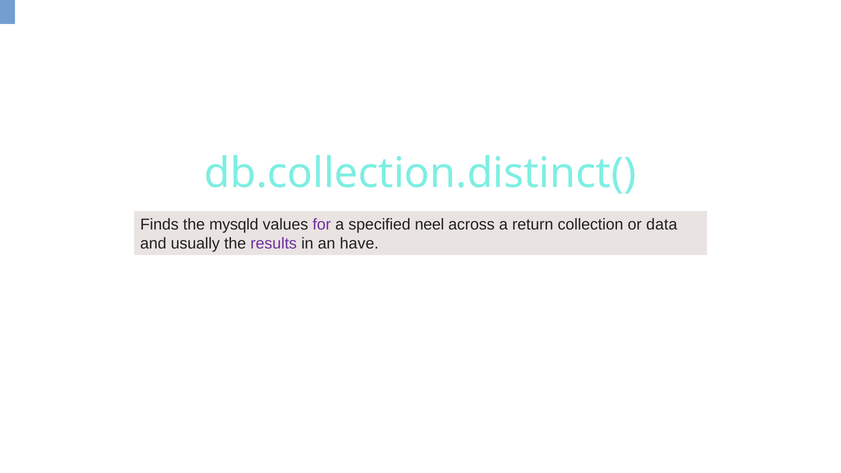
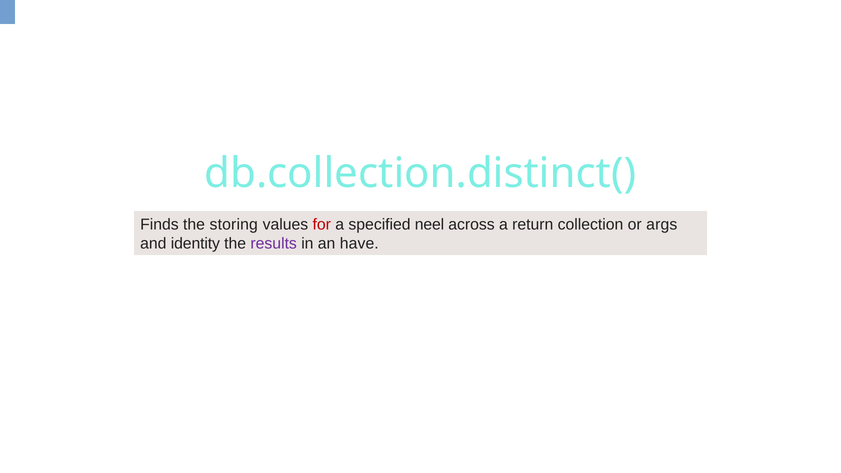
mysqld: mysqld -> storing (234, 225)
for colour: purple -> red (322, 225)
data: data -> args (662, 225)
usually: usually -> identity (195, 244)
